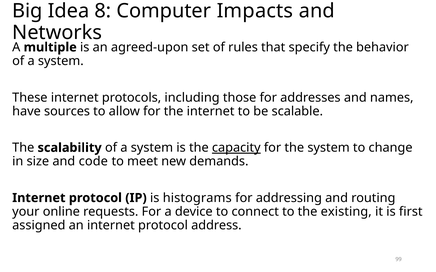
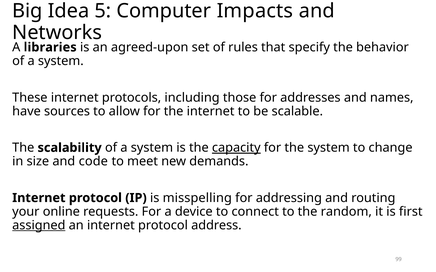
8: 8 -> 5 (103, 11)
multiple: multiple -> libraries (50, 47)
histograms: histograms -> misspelling (197, 198)
existing: existing -> random (346, 212)
assigned underline: none -> present (39, 226)
